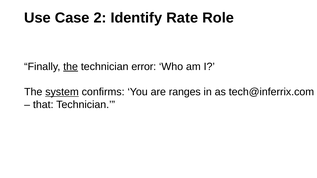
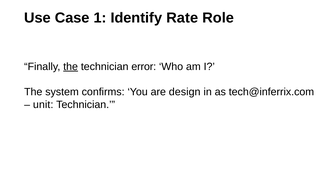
2: 2 -> 1 (100, 18)
system underline: present -> none (62, 92)
ranges: ranges -> design (185, 92)
that: that -> unit (43, 105)
